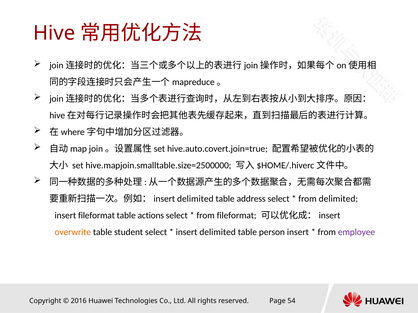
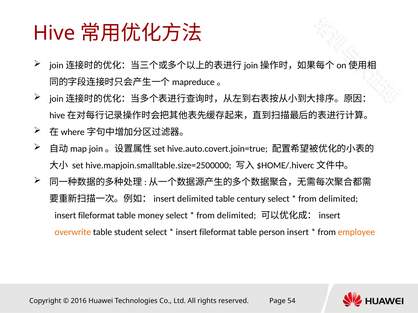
address: address -> century (251, 199)
actions: actions -> money (151, 216)
fileformat: fileformat -> delimited (237, 216)
delimited: delimited -> fileformat (218, 232)
employee colour: purple -> orange (357, 232)
